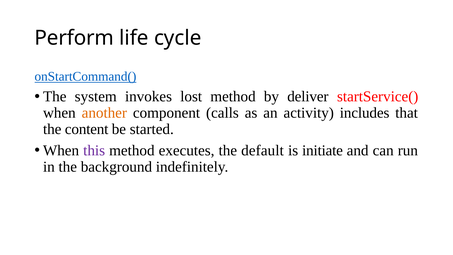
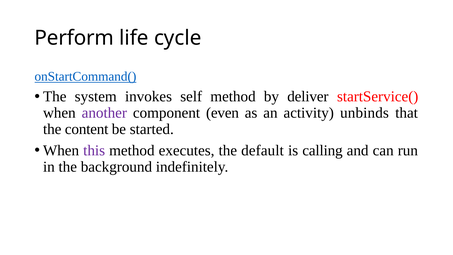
lost: lost -> self (191, 97)
another colour: orange -> purple (104, 113)
calls: calls -> even (222, 113)
includes: includes -> unbinds (364, 113)
initiate: initiate -> calling (323, 150)
